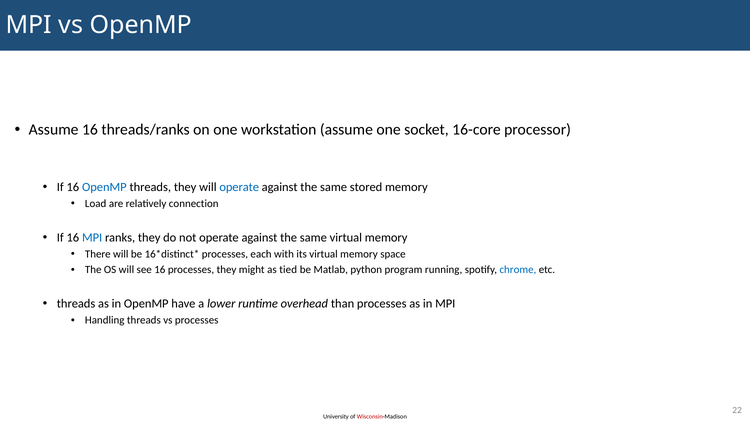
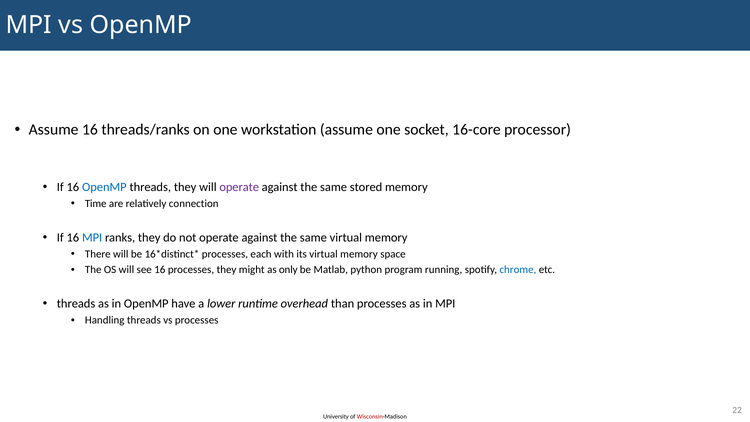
operate colour: blue -> purple (239, 187)
Load: Load -> Time (96, 203)
tied: tied -> only (288, 270)
